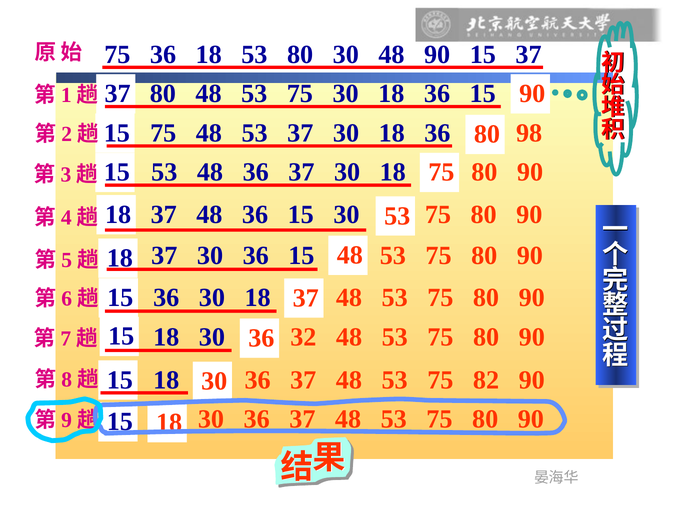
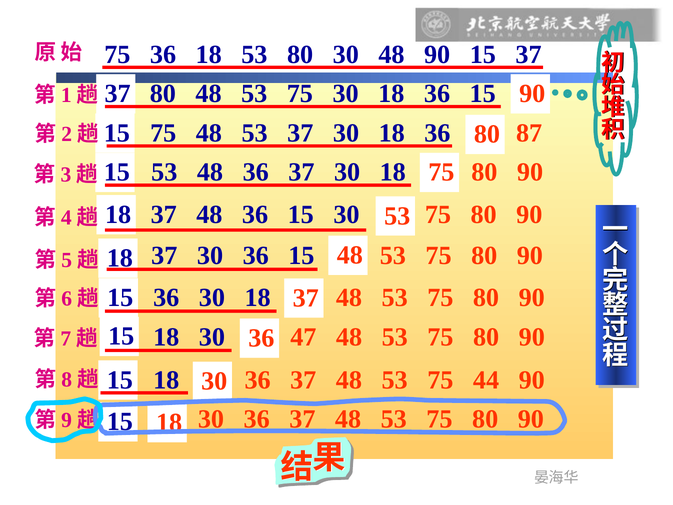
98: 98 -> 87 (529, 133)
32: 32 -> 47 (303, 337)
82: 82 -> 44 (486, 380)
